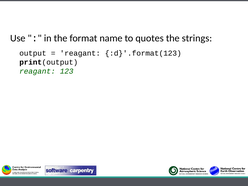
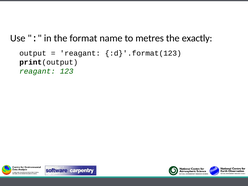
quotes: quotes -> metres (150, 38)
strings: strings -> exactly (197, 38)
